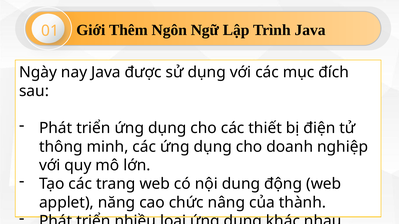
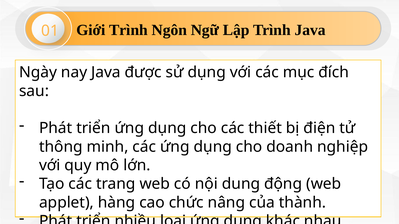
Giới Thêm: Thêm -> Trình (128, 30)
năng: năng -> hàng (117, 203)
